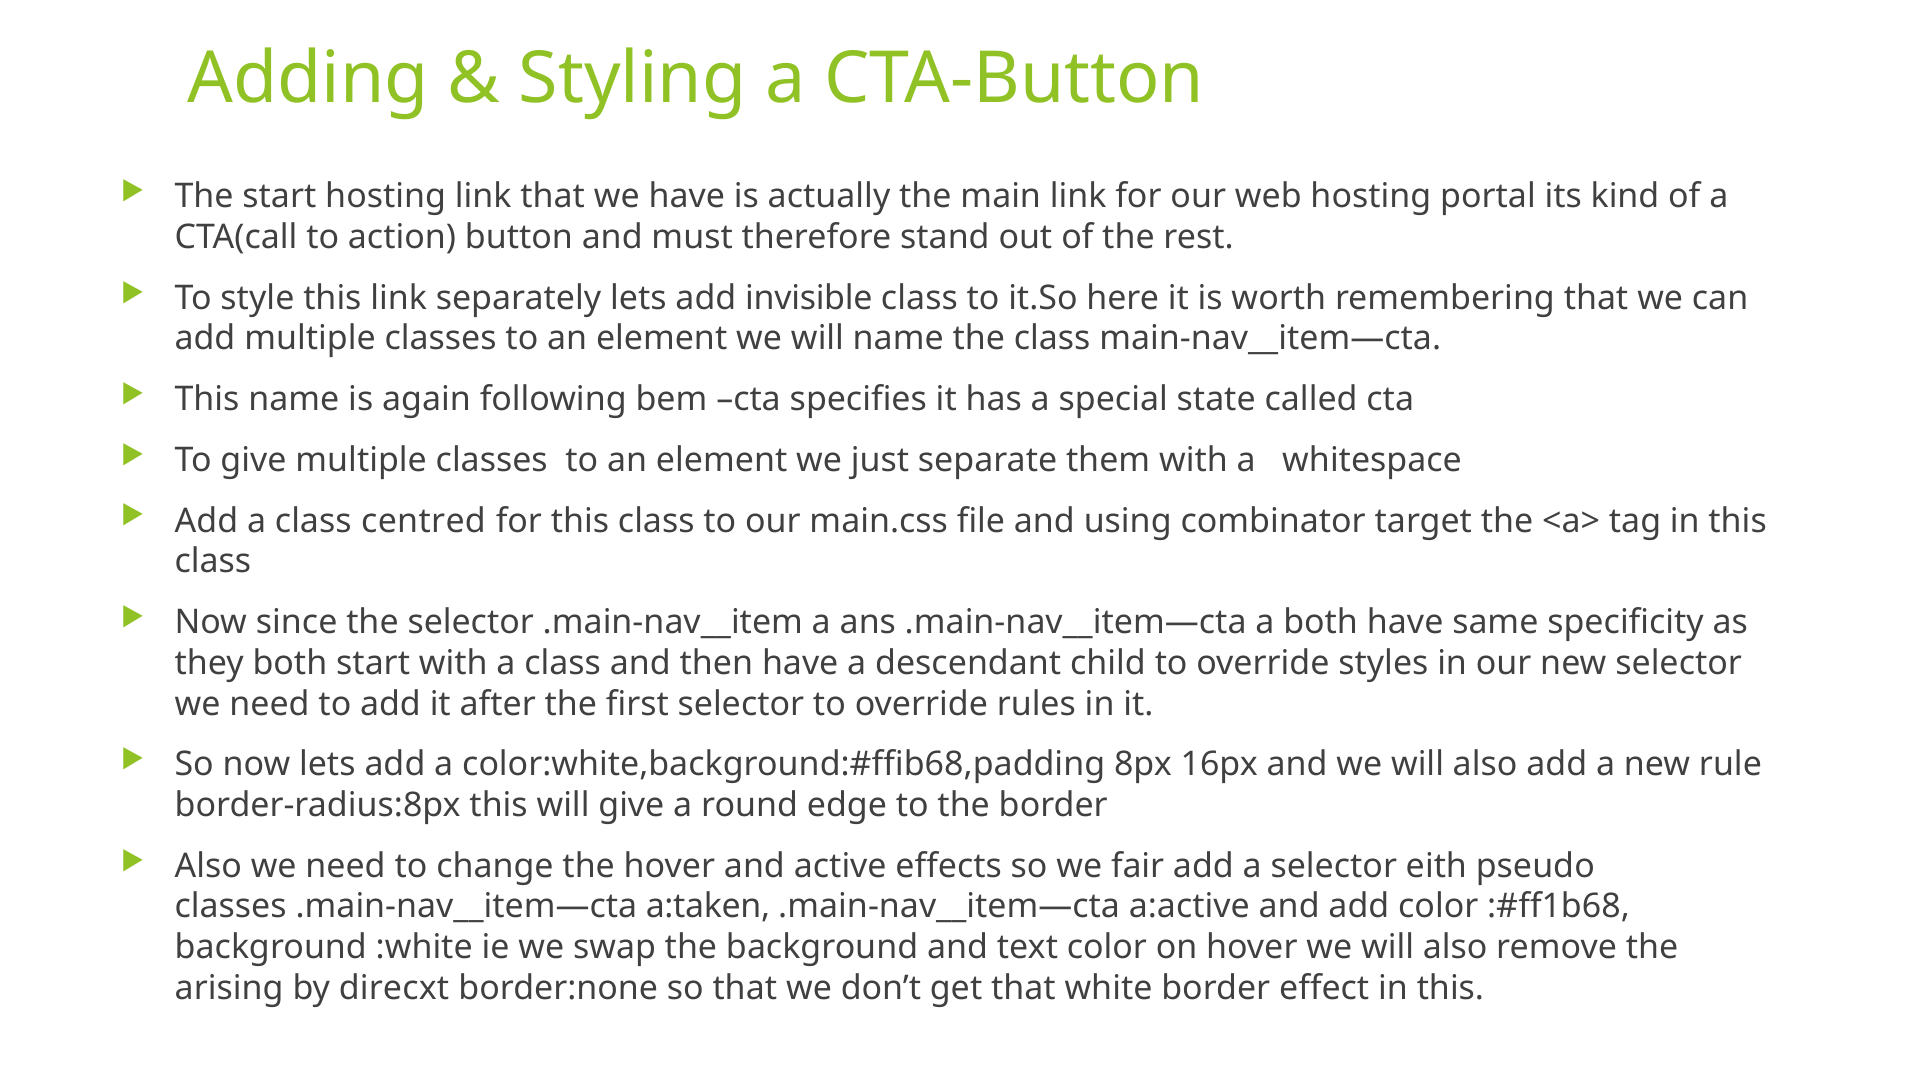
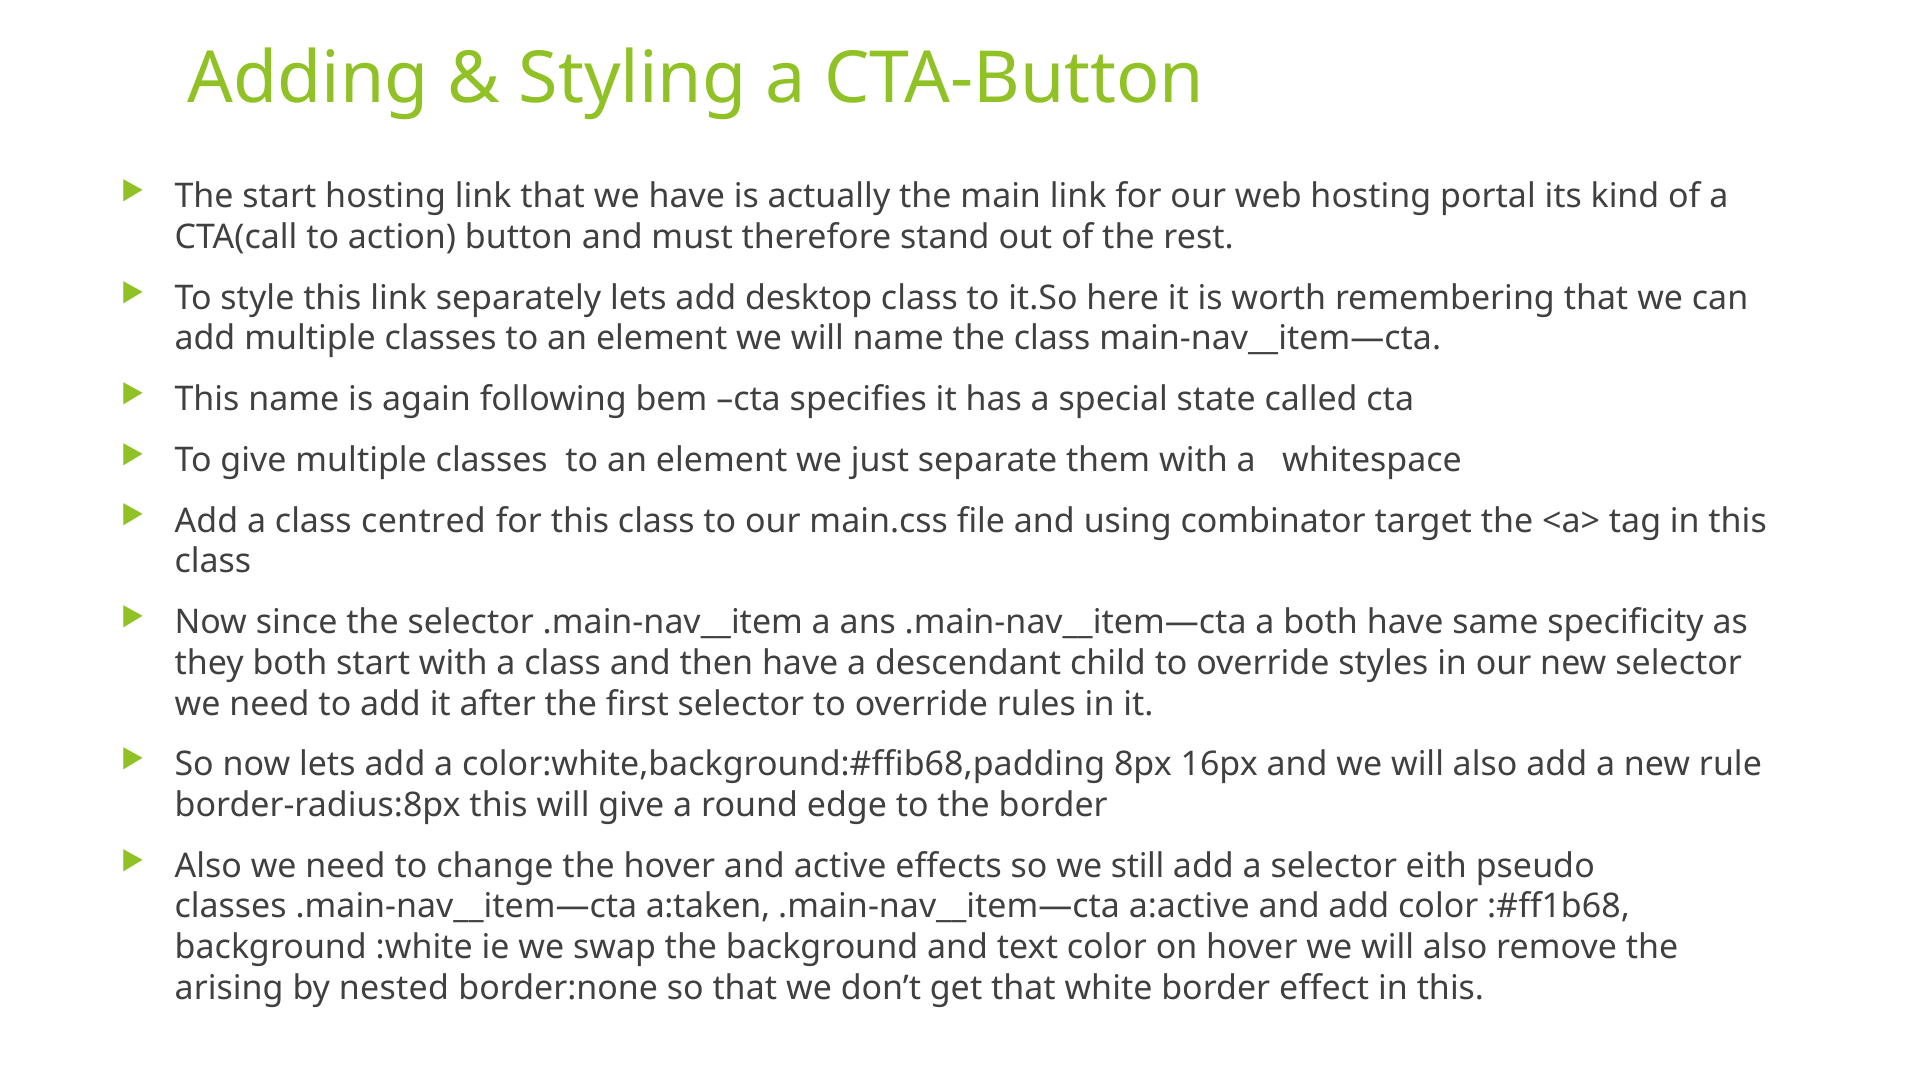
invisible: invisible -> desktop (809, 298)
fair: fair -> still (1138, 866)
direcxt: direcxt -> nested (394, 988)
